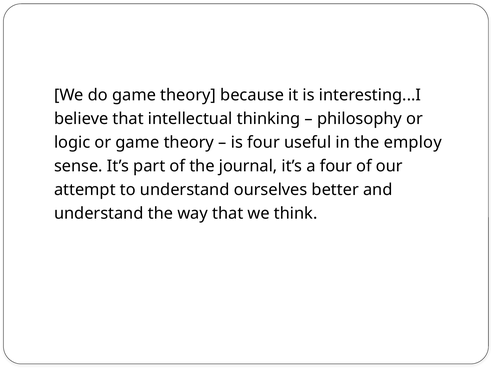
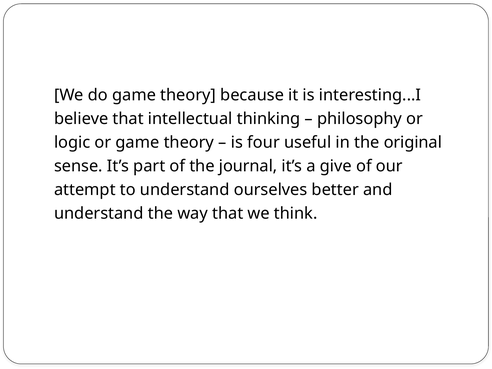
employ: employ -> original (413, 142)
a four: four -> give (336, 166)
